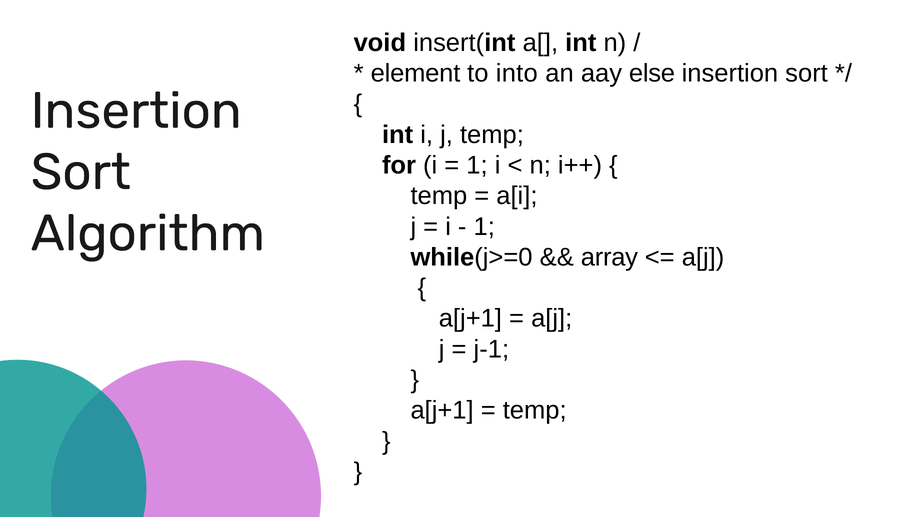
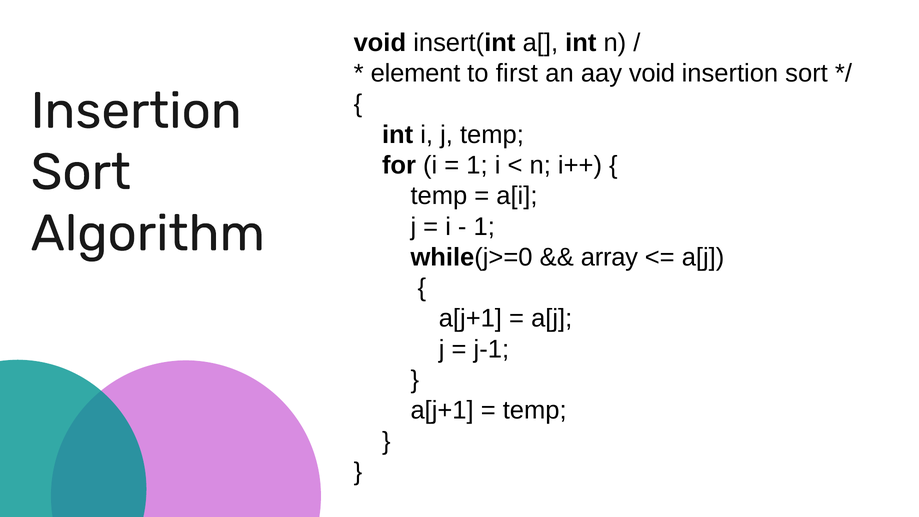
into: into -> first (517, 73)
aay else: else -> void (652, 73)
